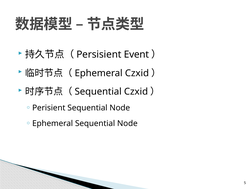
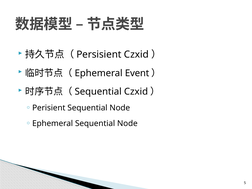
Event: Event -> Czxid (136, 55)
Ephemeral Czxid: Czxid -> Event (137, 73)
